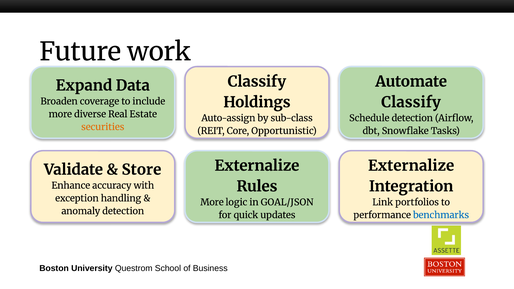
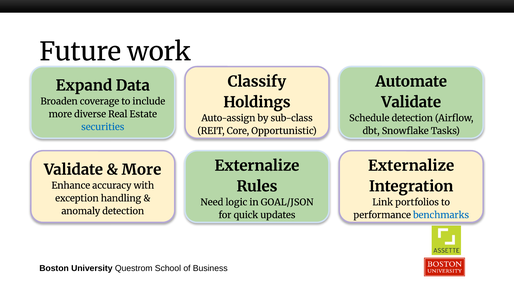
Classify: Classify -> Validate (411, 102)
securities colour: orange -> blue (103, 127)
Store: Store -> More (141, 170)
More: More -> Need (212, 202)
